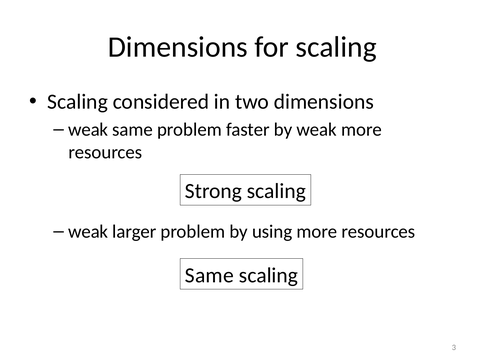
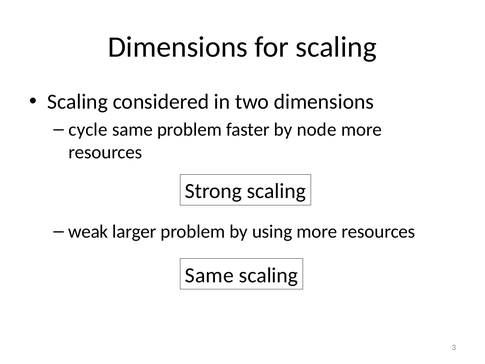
weak: weak -> cycle (88, 130)
by weak: weak -> node (317, 130)
